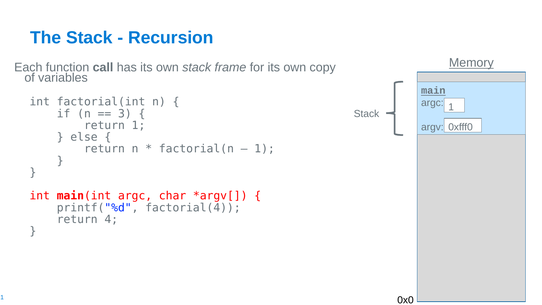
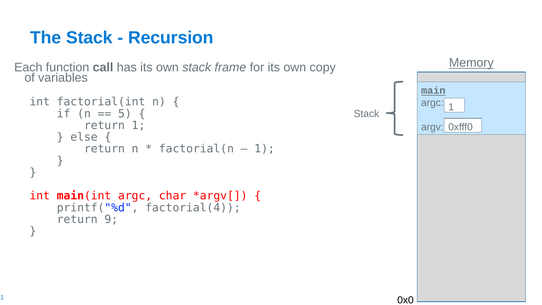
3: 3 -> 5 (125, 114)
4: 4 -> 9 (111, 219)
